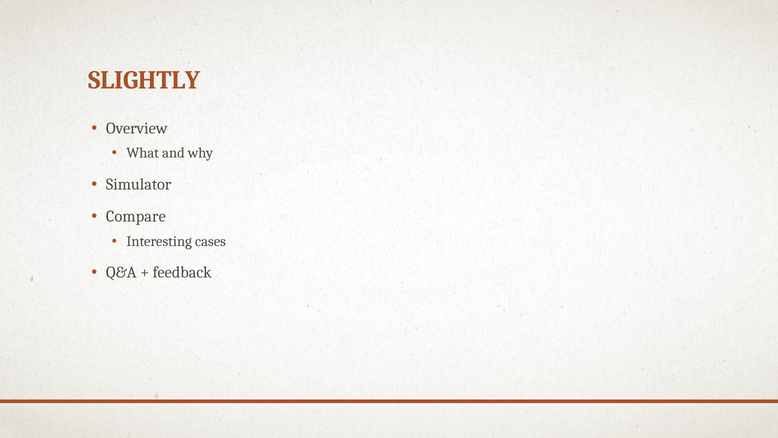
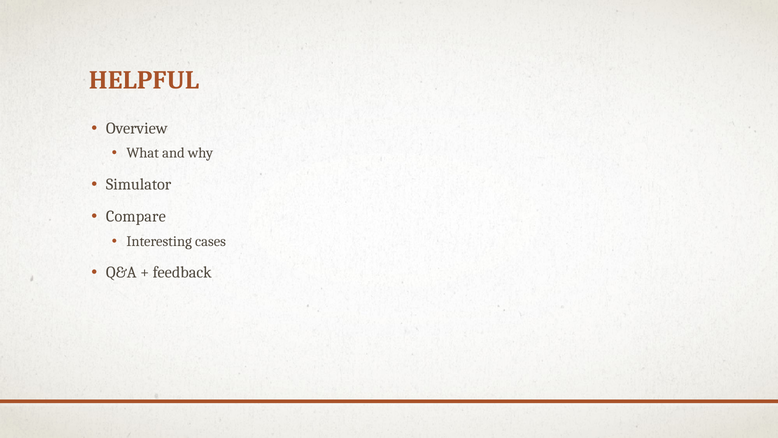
SLIGHTLY: SLIGHTLY -> HELPFUL (144, 80)
